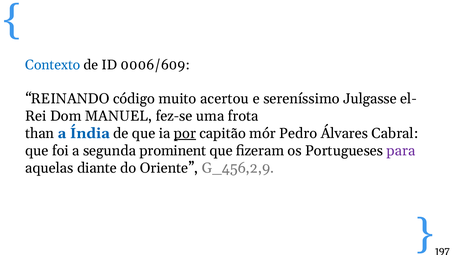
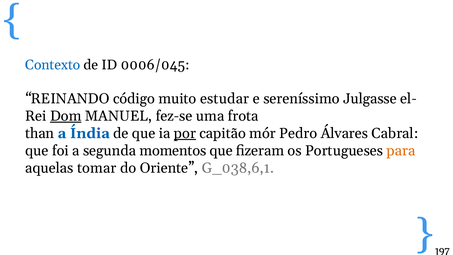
0006/609: 0006/609 -> 0006/045 (155, 65)
acertou: acertou -> estudar (225, 99)
Dom underline: none -> present (66, 116)
prominent: prominent -> momentos (173, 151)
para colour: purple -> orange (401, 151)
diante: diante -> tomar (97, 168)
G_456,2,9: G_456,2,9 -> G_038,6,1 (238, 168)
